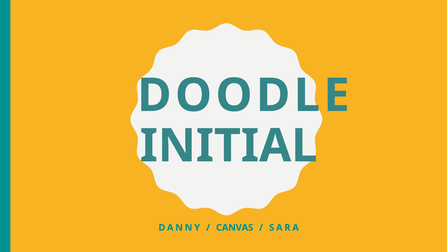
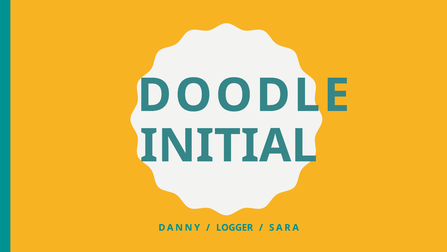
CANVAS: CANVAS -> LOGGER (235, 227)
